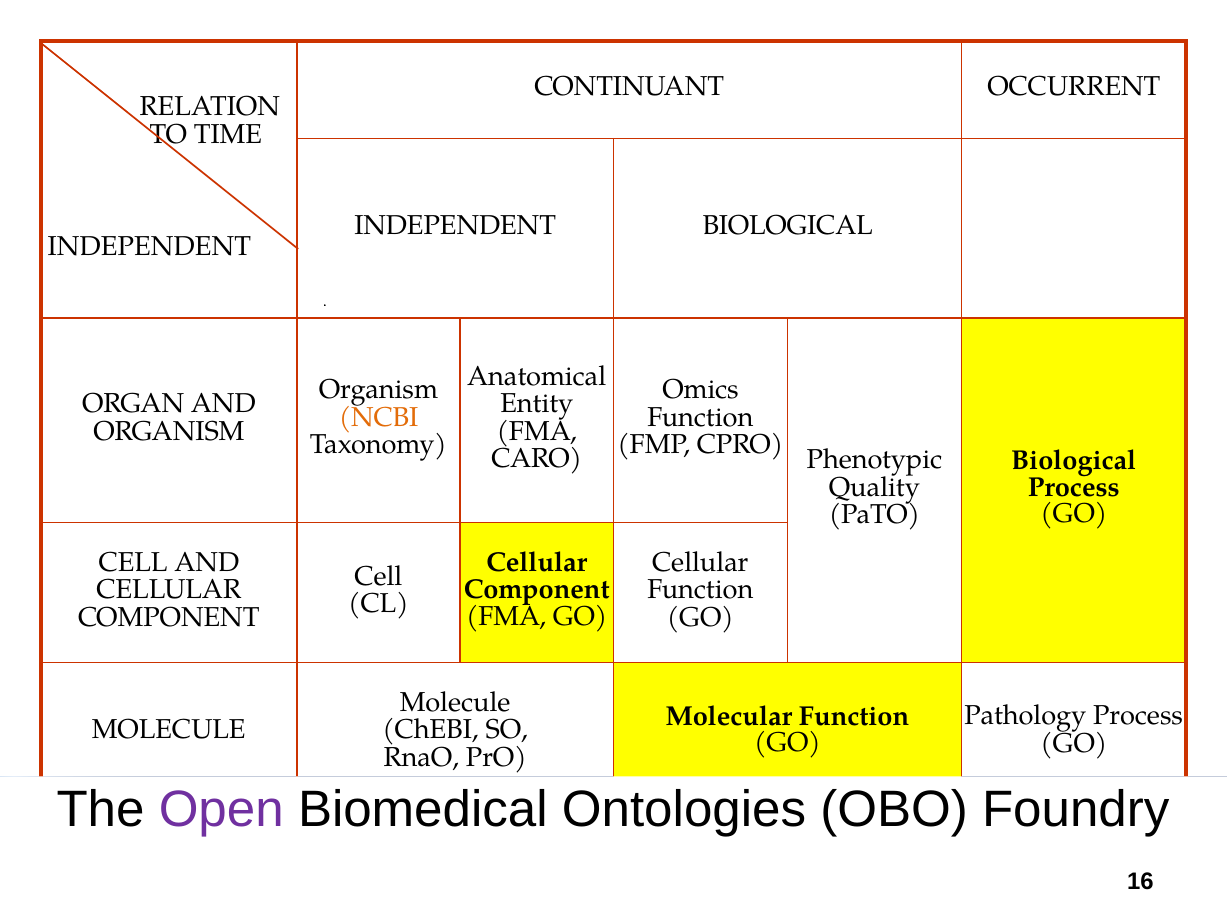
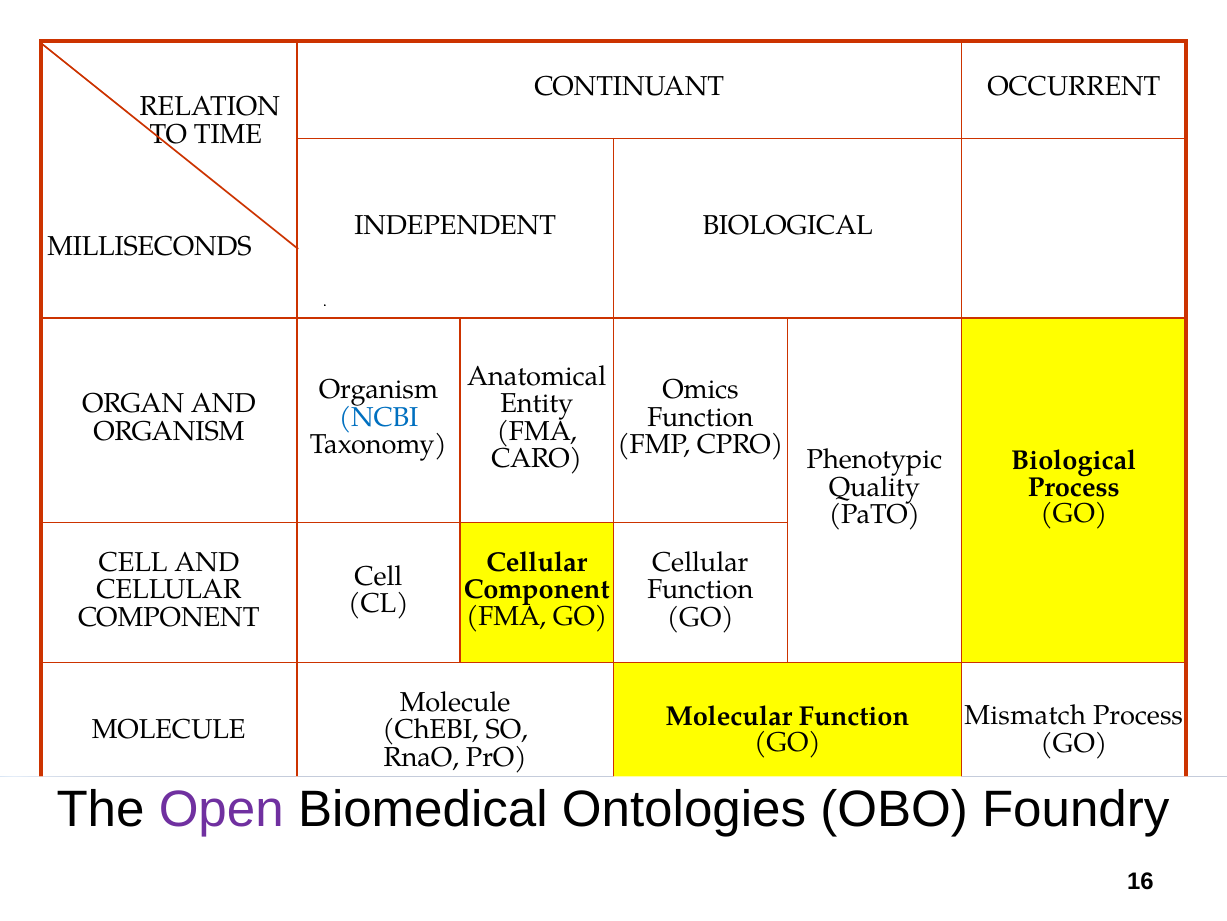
INDEPENDENT: INDEPENDENT -> MILLISECONDS (150, 246)
NCBI colour: orange -> blue (379, 417)
Pathology: Pathology -> Mismatch (1025, 715)
